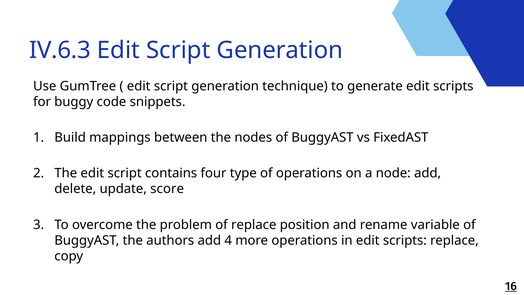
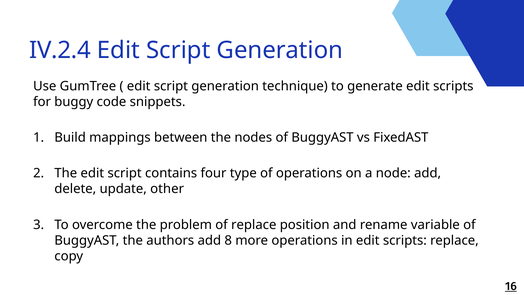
IV.6.3: IV.6.3 -> IV.2.4 (60, 50)
score: score -> other (167, 189)
4: 4 -> 8 (228, 240)
